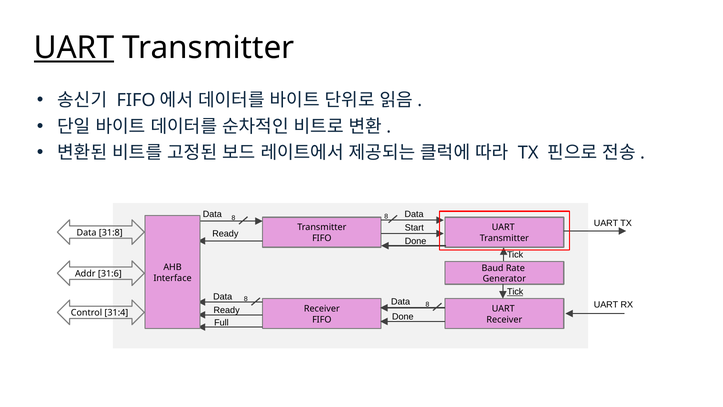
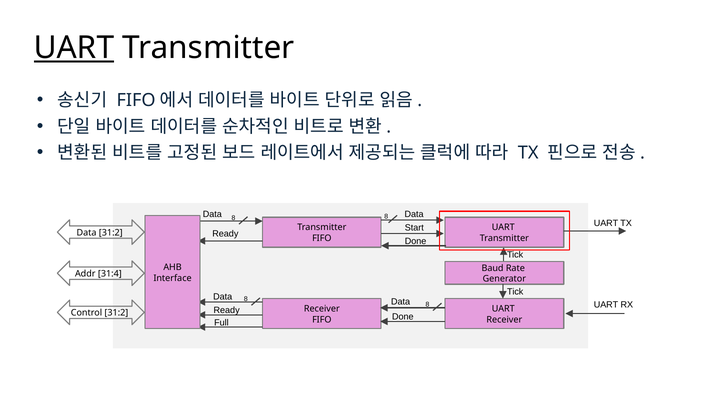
Data 31:8: 31:8 -> 31:2 (111, 233)
31:6: 31:6 -> 31:4 (110, 274)
Tick underline: present -> none (515, 292)
Control 31:4: 31:4 -> 31:2 (116, 313)
